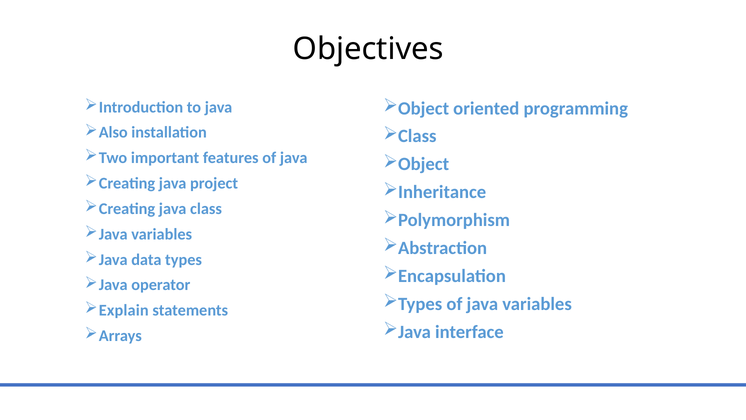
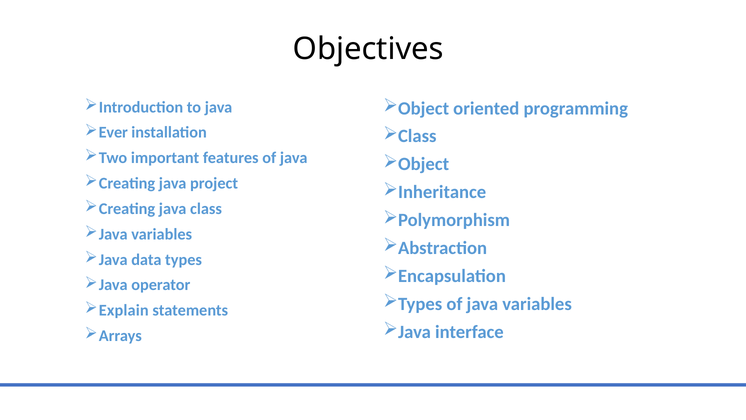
Also: Also -> Ever (113, 132)
